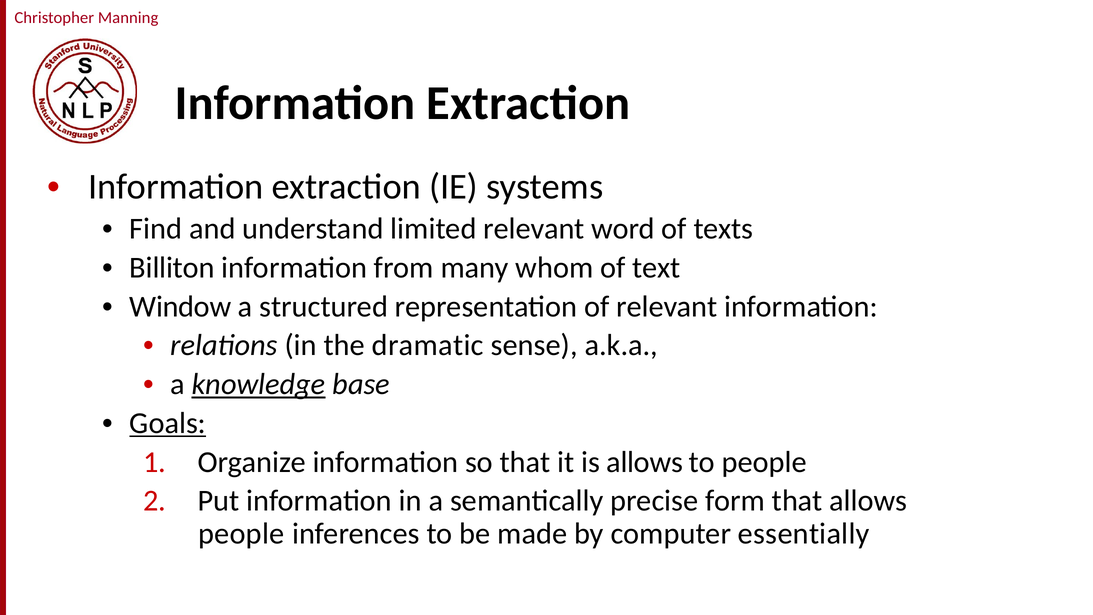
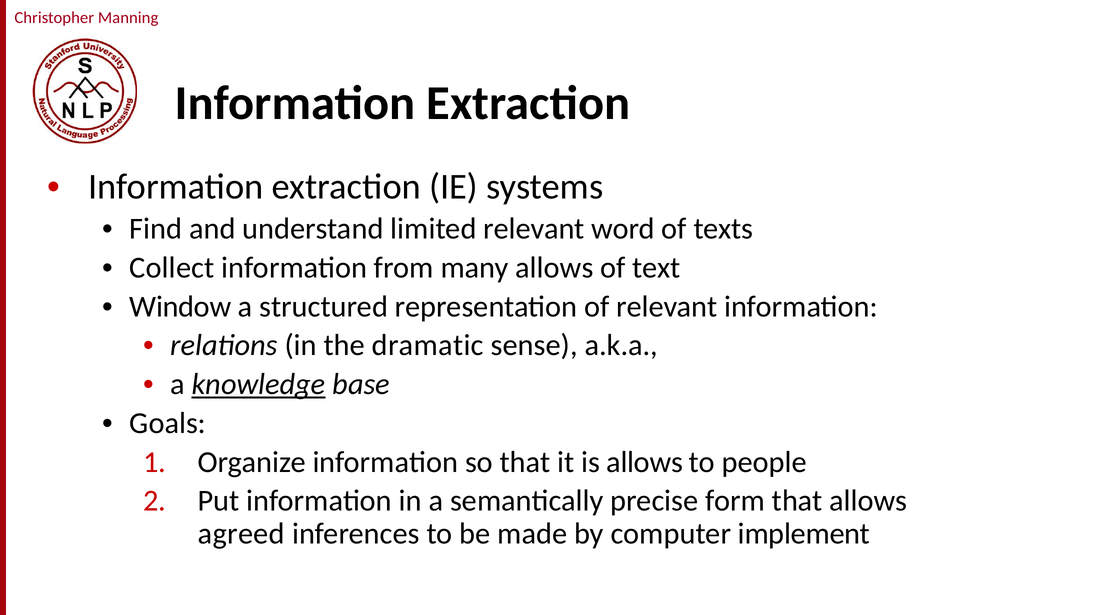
Billiton: Billiton -> Collect (172, 268)
many whom: whom -> allows (554, 268)
Goals underline: present -> none (168, 423)
people: people -> agreed (241, 534)
essentially: essentially -> implement (804, 534)
